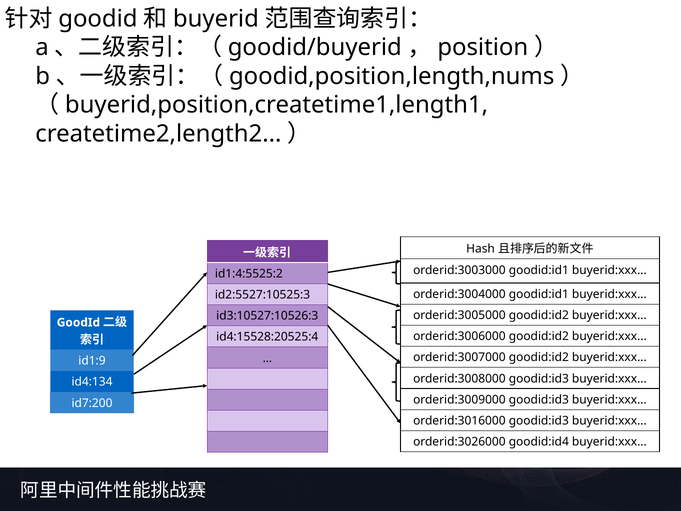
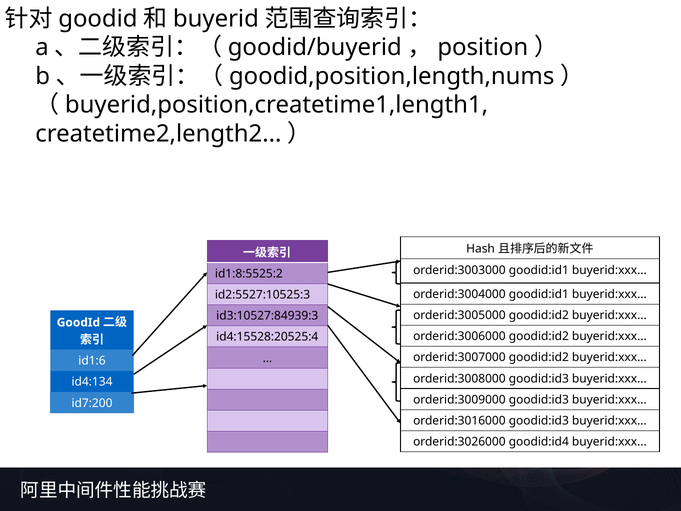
id1:4:5525:2: id1:4:5525:2 -> id1:8:5525:2 (249, 274)
id3:10527:10526:3: id3:10527:10526:3 -> id3:10527:84939:3 (267, 316)
id1:9: id1:9 -> id1:6 (92, 361)
